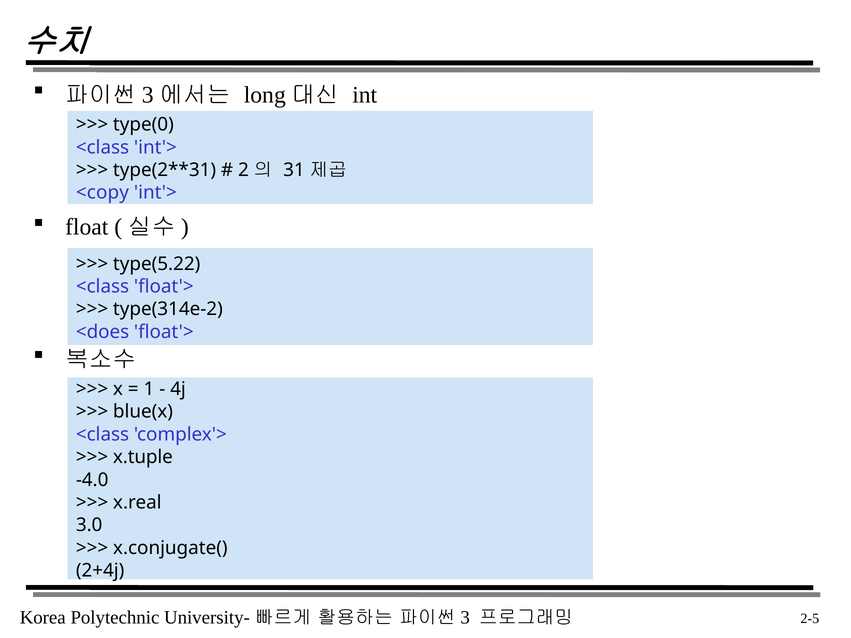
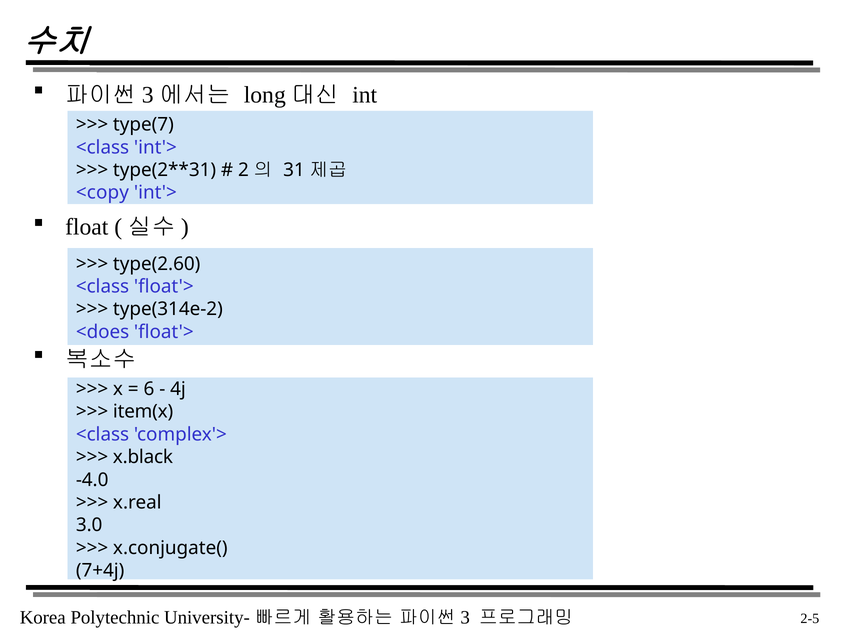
type(0: type(0 -> type(7 (143, 125)
type(5.22: type(5.22 -> type(2.60 (157, 264)
1: 1 -> 6 (149, 389)
blue(x: blue(x -> item(x (143, 412)
x.tuple: x.tuple -> x.black (143, 457)
2+4j: 2+4j -> 7+4j (100, 571)
